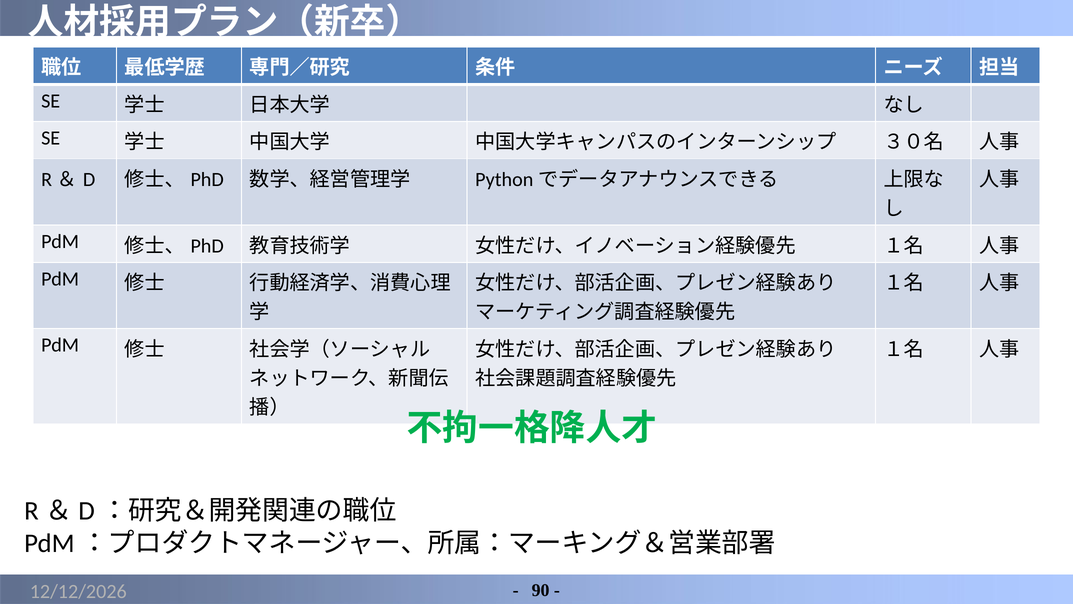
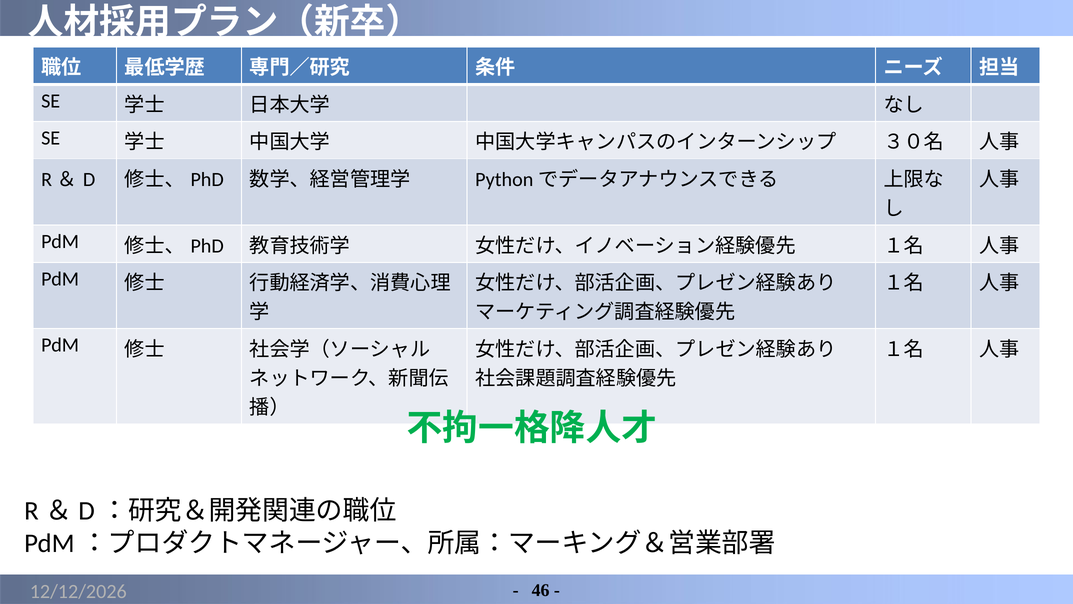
90: 90 -> 46 (541, 590)
